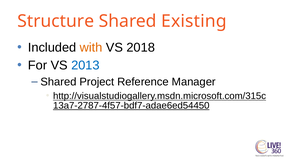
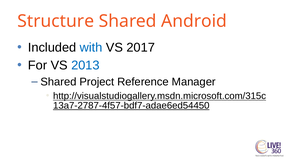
Existing: Existing -> Android (194, 21)
with colour: orange -> blue (91, 48)
2018: 2018 -> 2017 (141, 48)
